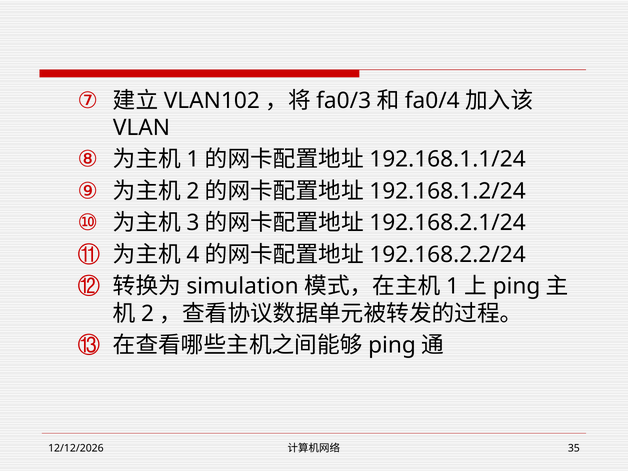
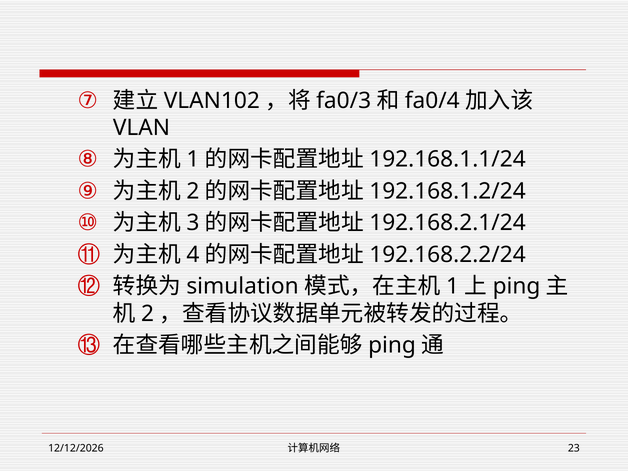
35: 35 -> 23 (574, 448)
